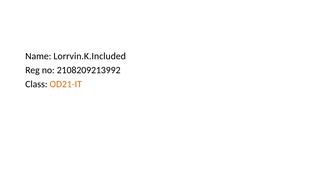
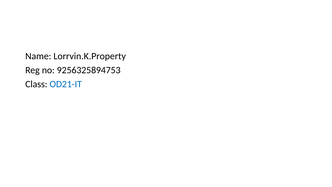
Lorrvin.K.Included: Lorrvin.K.Included -> Lorrvin.K.Property (90, 56)
2108209213992: 2108209213992 -> 9256325894753 (89, 70)
OD21-IT colour: orange -> blue (66, 84)
